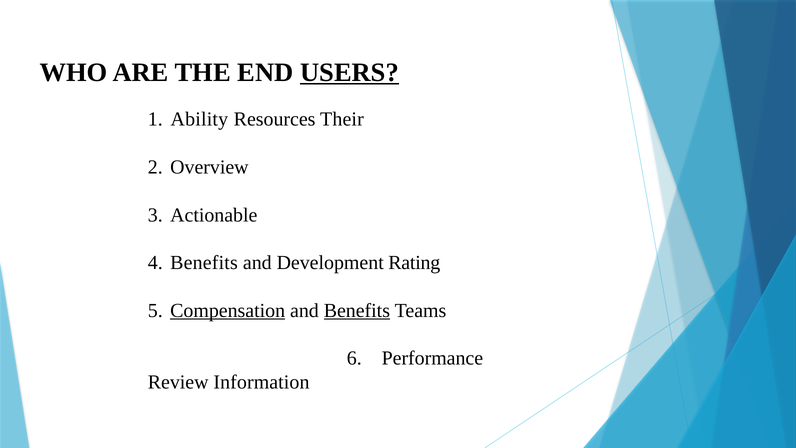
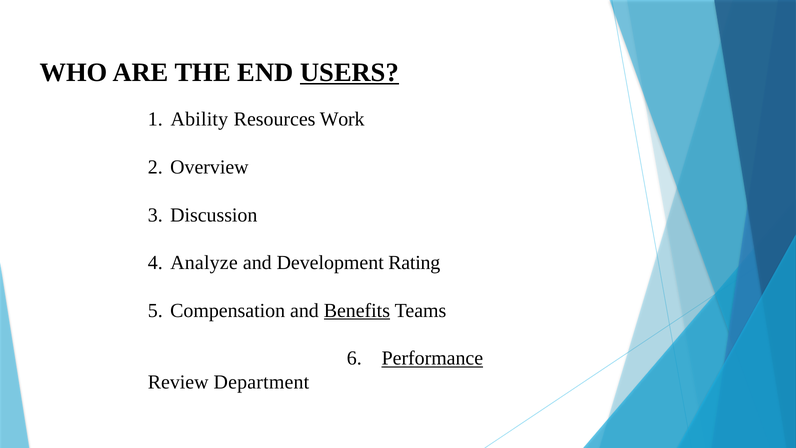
Their: Their -> Work (342, 119)
Actionable: Actionable -> Discussion (214, 215)
Benefits: Benefits -> Analyze (204, 263)
Compensation underline: present -> none (228, 310)
Performance underline: none -> present (432, 358)
Information: Information -> Department (261, 382)
